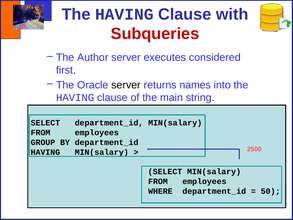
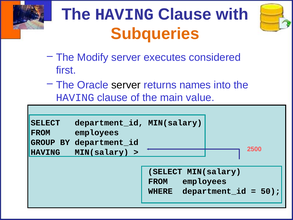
Subqueries colour: red -> orange (155, 34)
Author: Author -> Modify (93, 57)
string: string -> value (200, 98)
